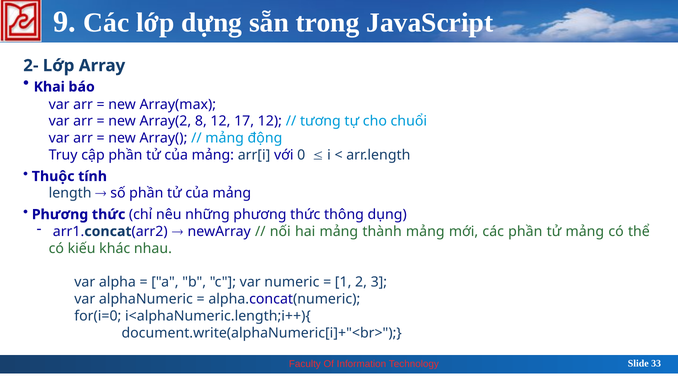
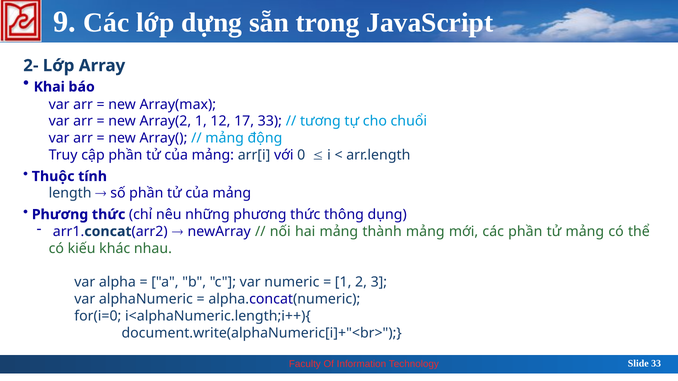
Array(2 8: 8 -> 1 (201, 121)
17 12: 12 -> 33 (270, 121)
